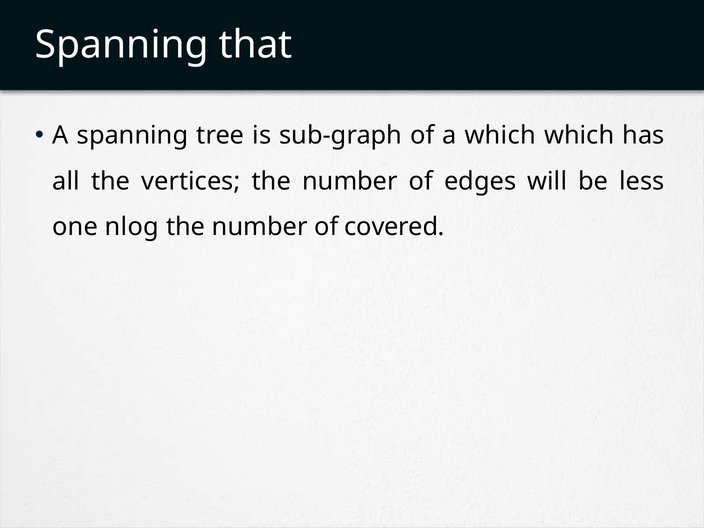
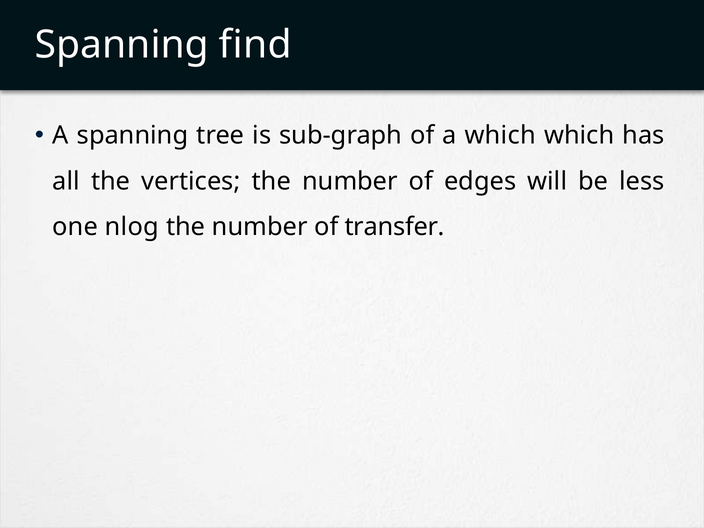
that: that -> find (255, 45)
covered: covered -> transfer (395, 227)
